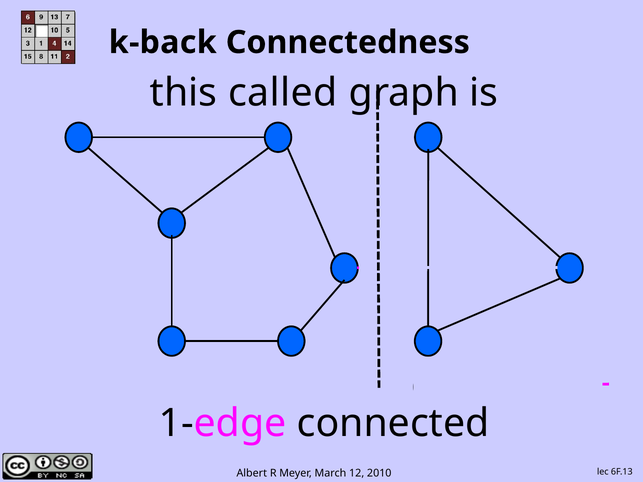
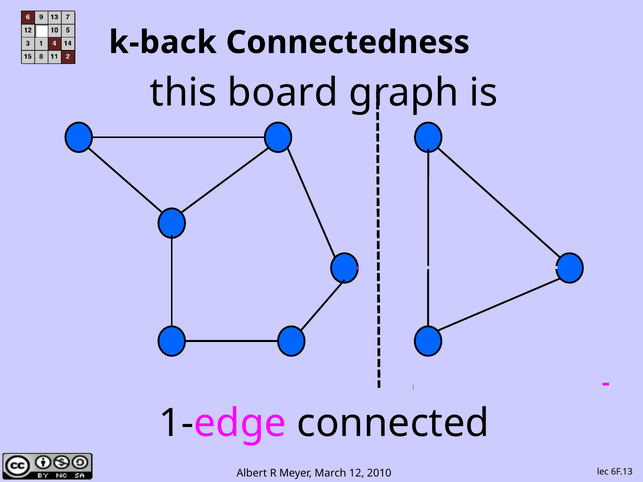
called: called -> board (283, 93)
